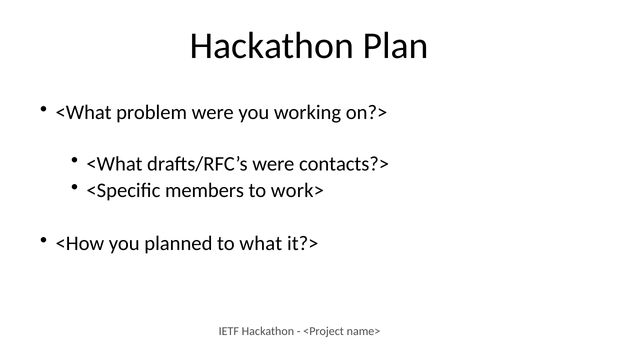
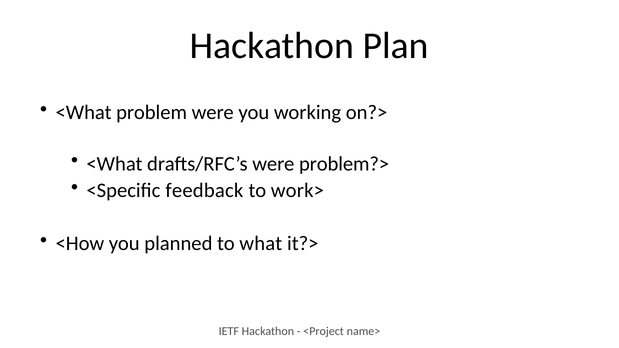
contacts?>: contacts?> -> problem?> (344, 164)
members: members -> feedback (204, 190)
